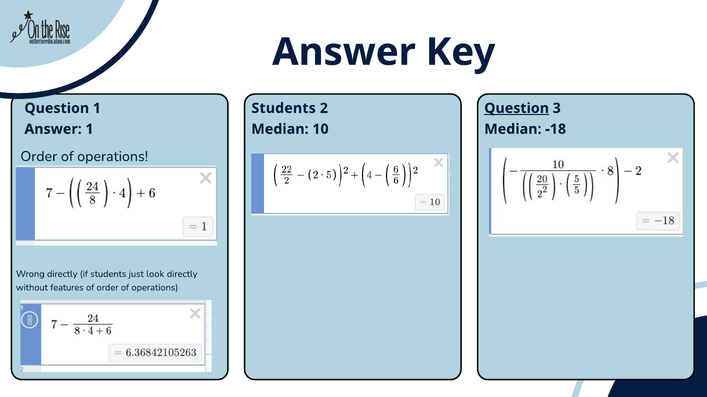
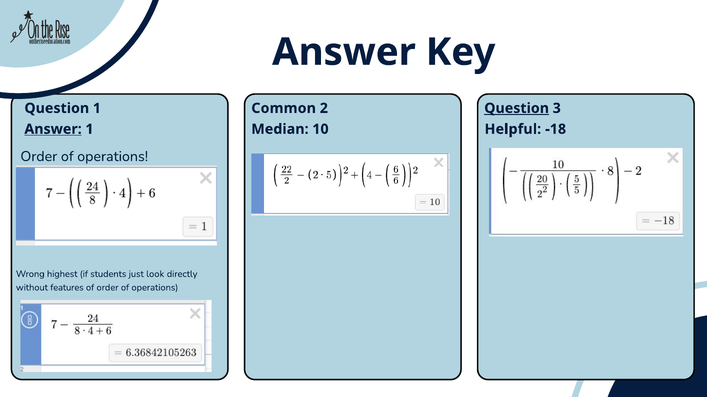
Students: Students -> Common (284, 108)
Answer underline: none -> present (53, 129)
Median: Median -> Helpful (513, 129)
Wrong directly: directly -> highest (62, 274)
